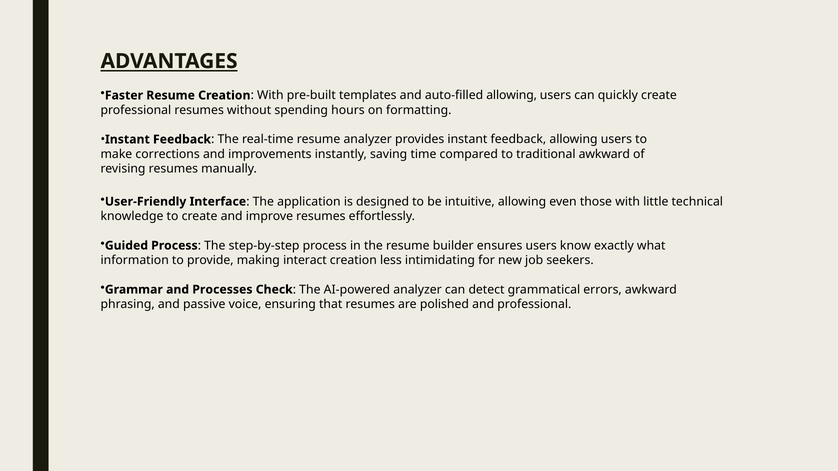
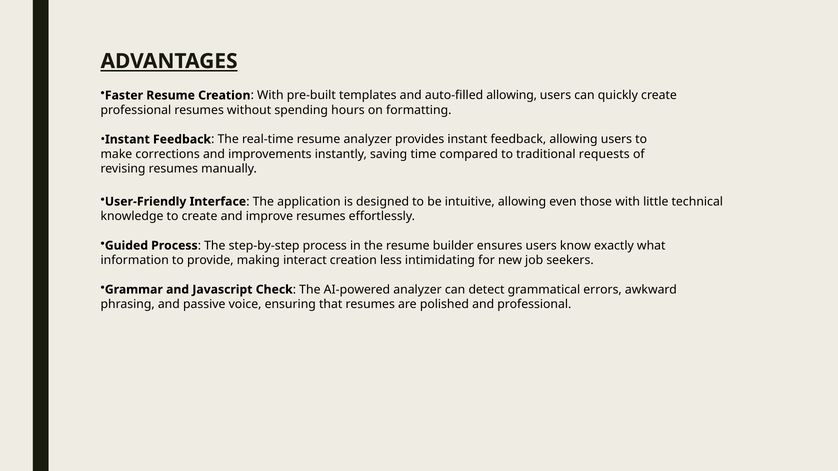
traditional awkward: awkward -> requests (604, 154)
Processes: Processes -> Javascript (222, 290)
